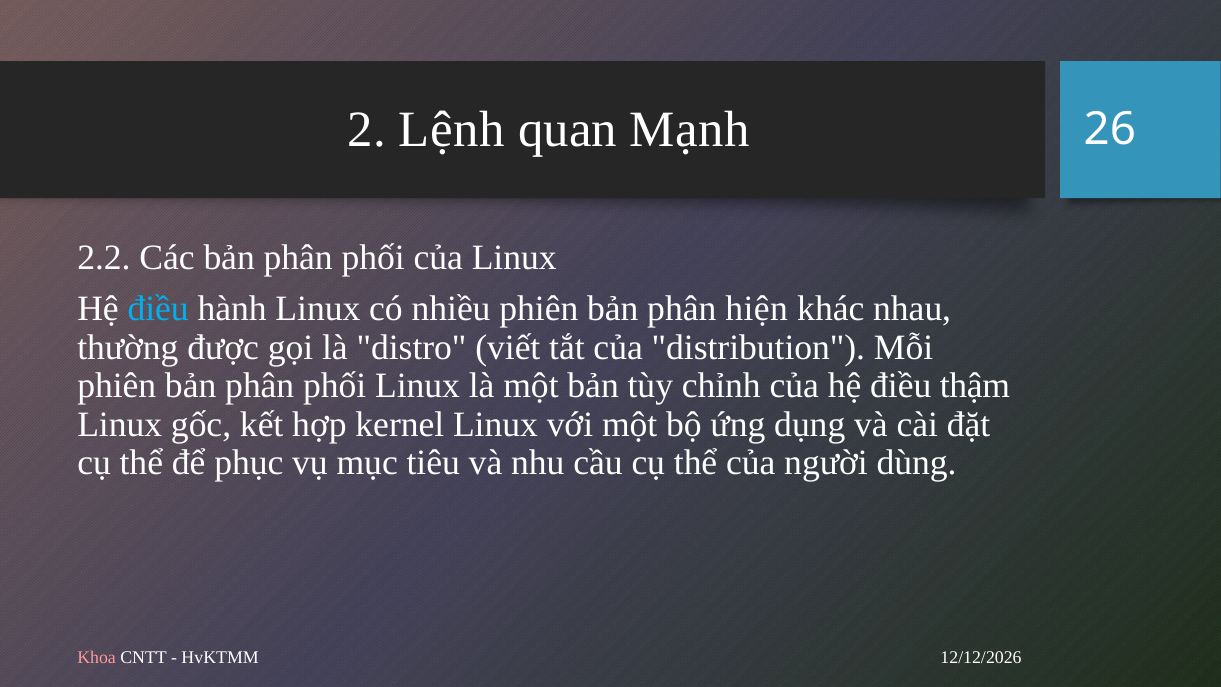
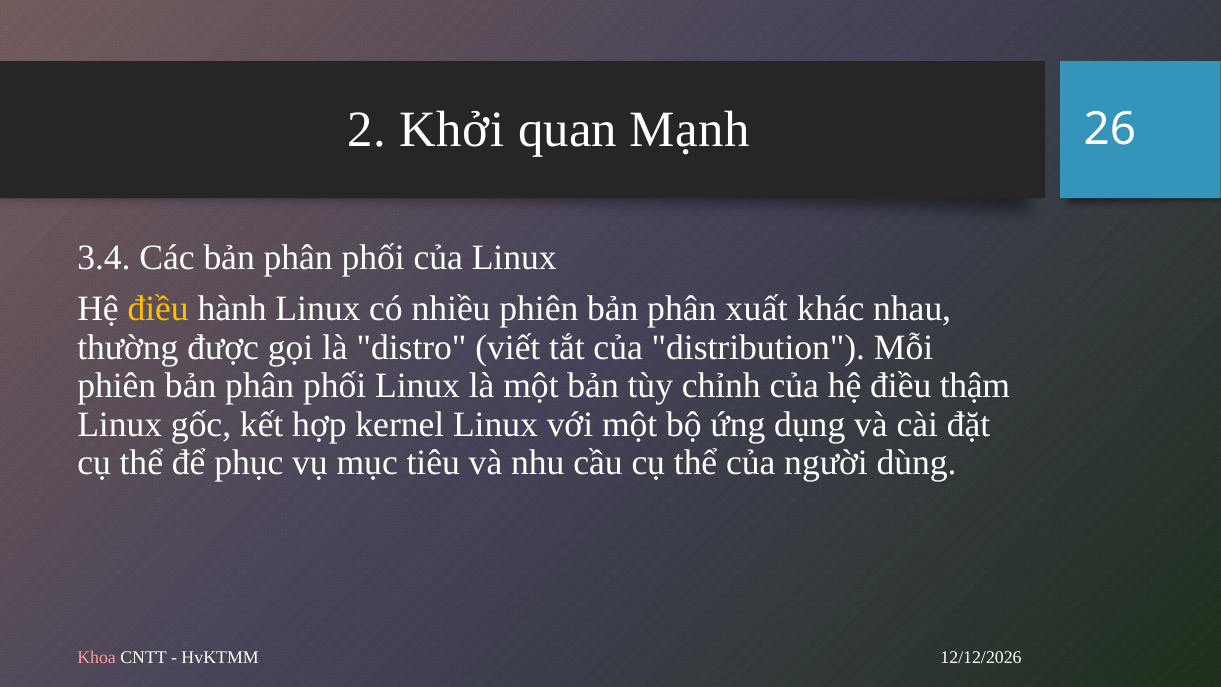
Lệnh: Lệnh -> Khởi (452, 129)
2.2: 2.2 -> 3.4 (104, 258)
điều colour: light blue -> yellow (158, 309)
hiện: hiện -> xuất (757, 309)
